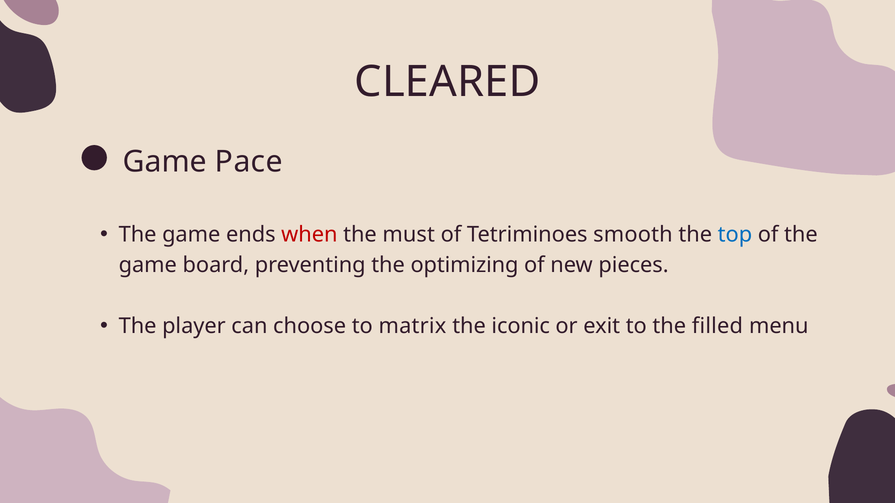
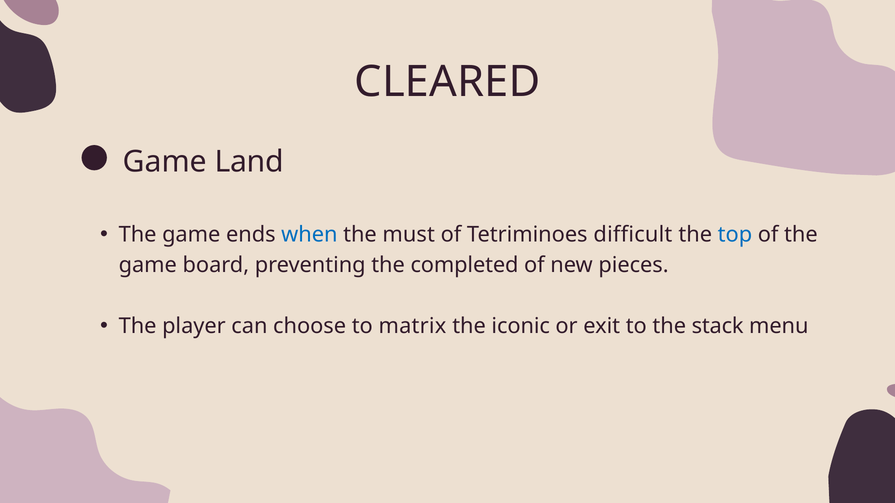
Pace: Pace -> Land (249, 162)
when colour: red -> blue (309, 235)
smooth: smooth -> difficult (633, 235)
optimizing: optimizing -> completed (465, 265)
filled: filled -> stack (718, 326)
